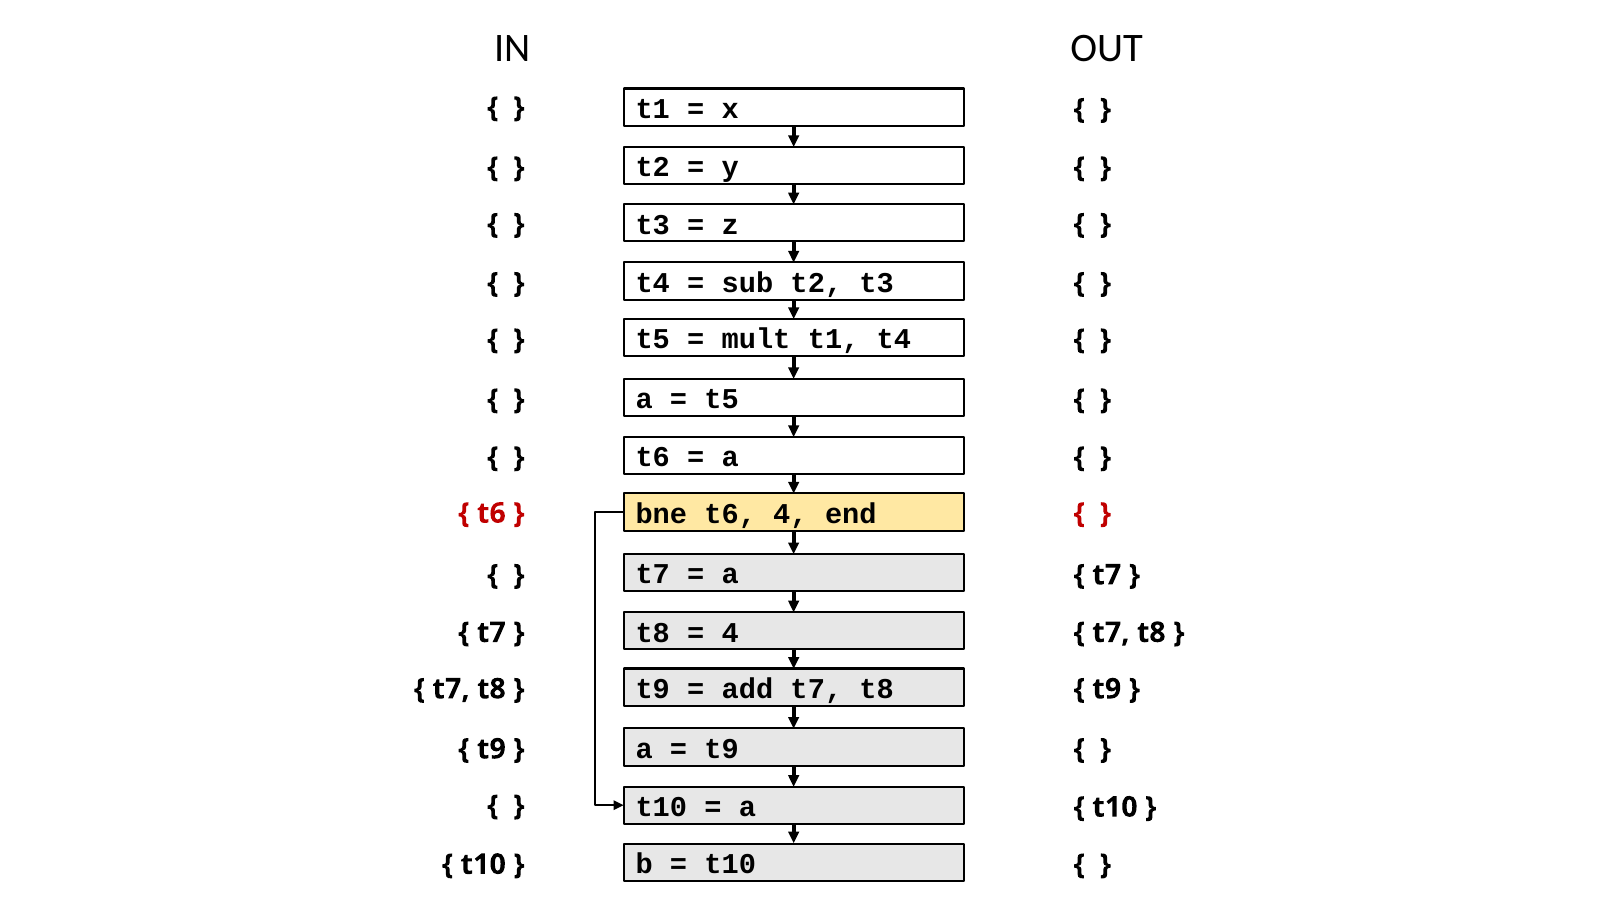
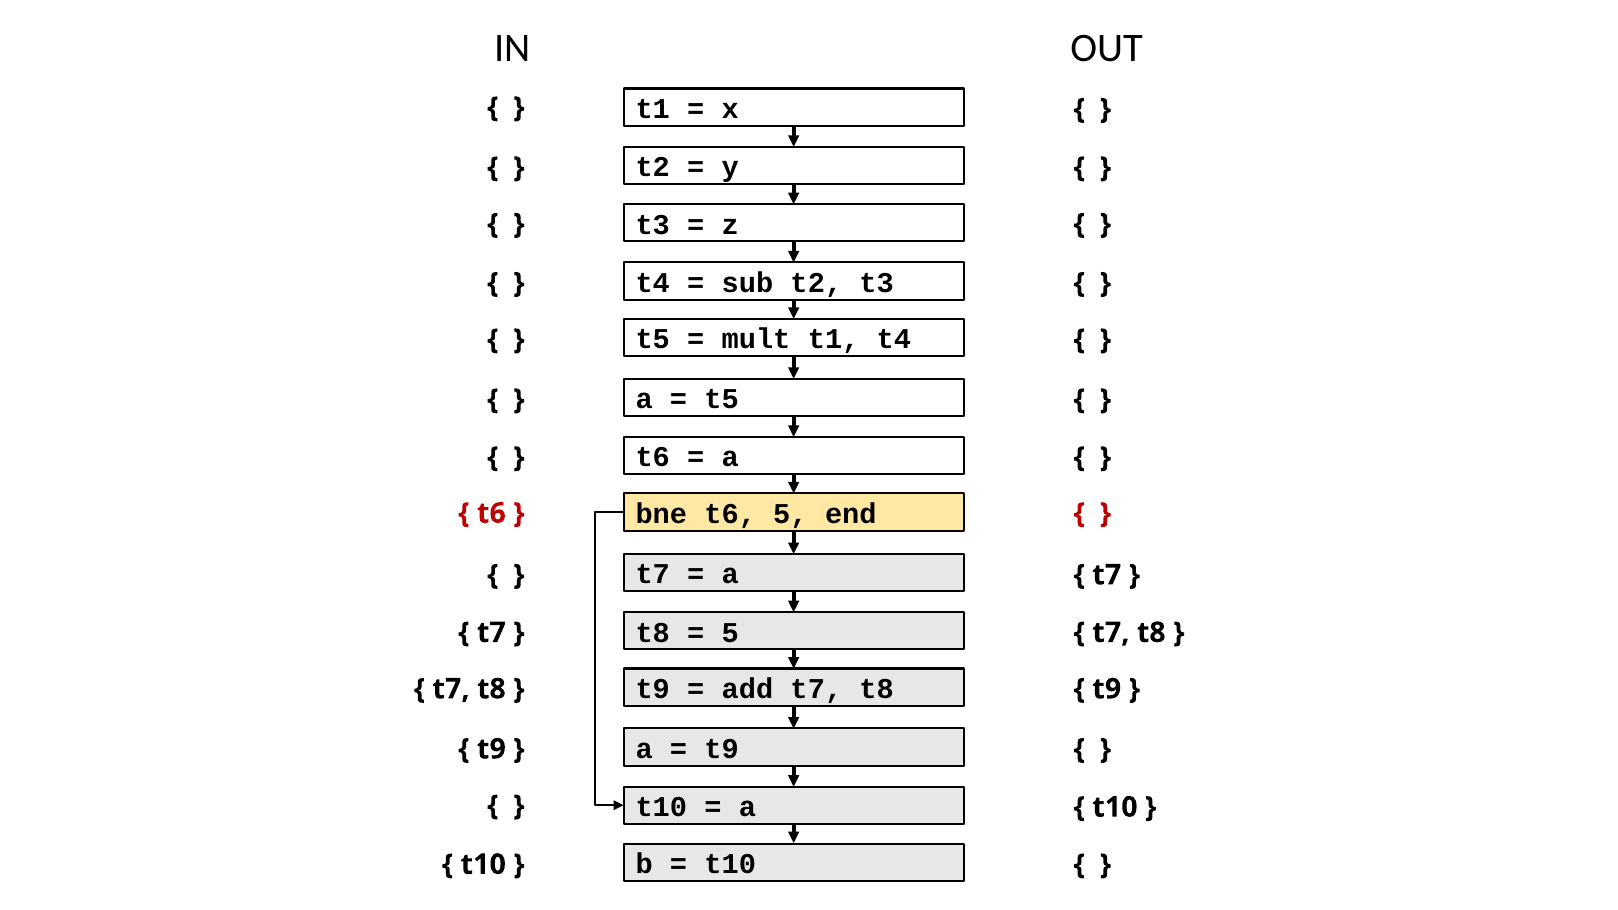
t6 4: 4 -> 5 (790, 514)
4: 4 -> 5 (730, 633)
